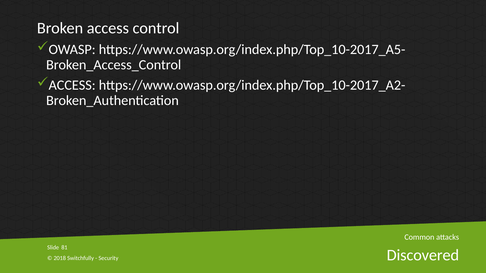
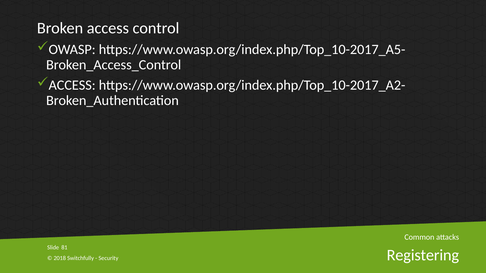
Discovered: Discovered -> Registering (423, 256)
